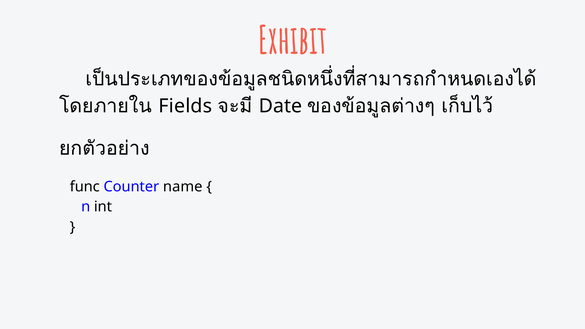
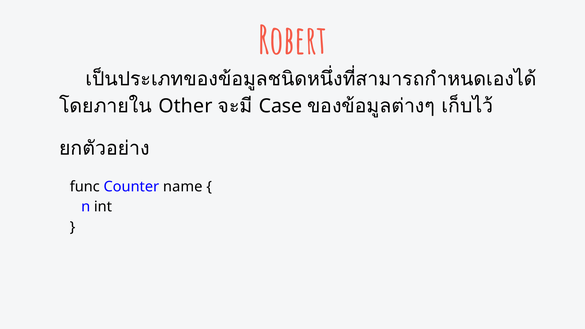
Exhibit: Exhibit -> Robert (293, 41)
Fields: Fields -> Other (185, 106)
Date: Date -> Case (281, 106)
